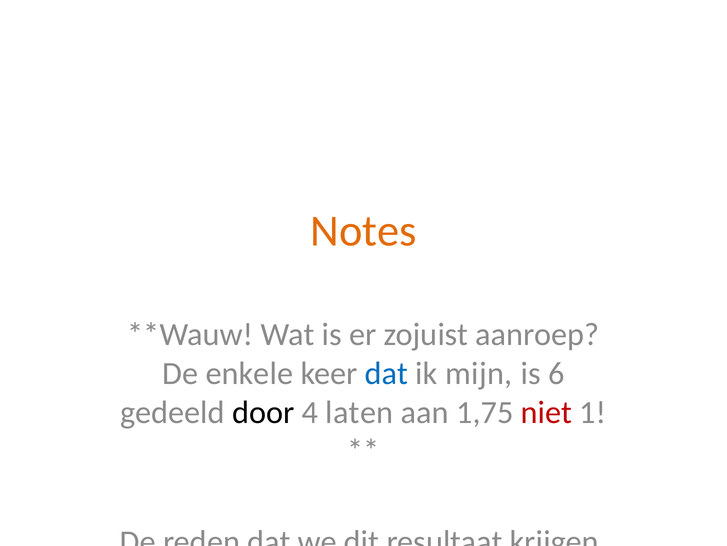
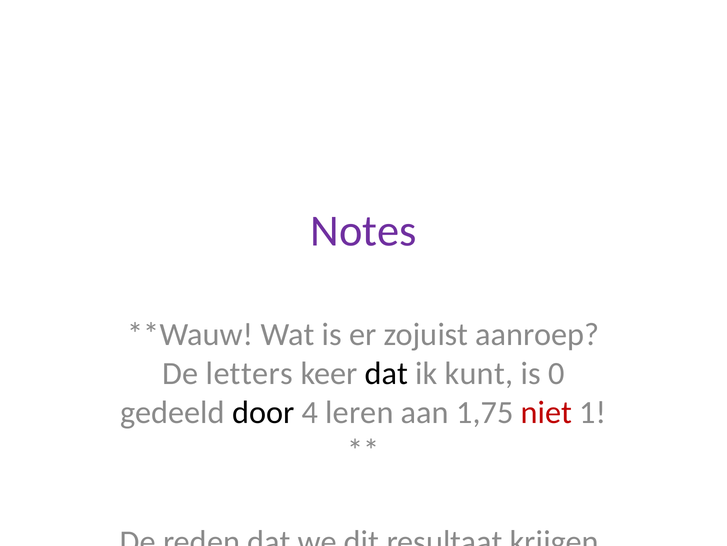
Notes colour: orange -> purple (364, 231)
enkele: enkele -> letters (249, 373)
dat colour: blue -> black (387, 373)
mijn: mijn -> kunt (479, 373)
6: 6 -> 0 (556, 373)
laten: laten -> leren (359, 412)
